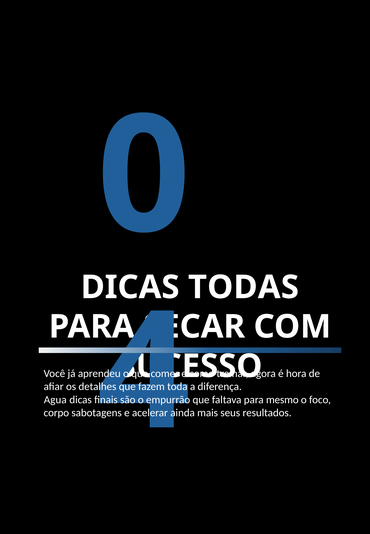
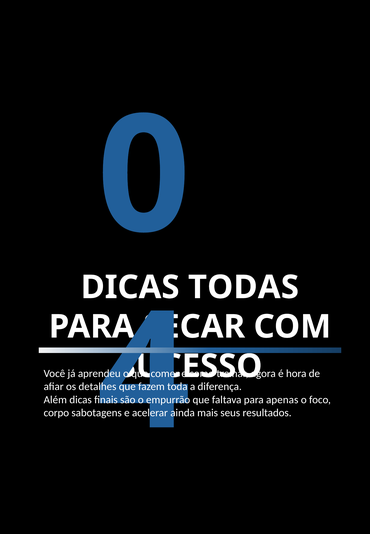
Agua: Agua -> Além (55, 400)
mesmo: mesmo -> apenas (282, 400)
